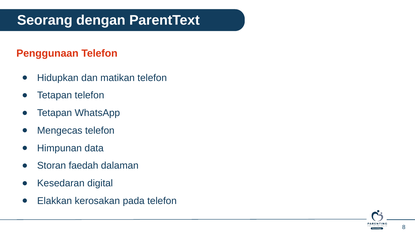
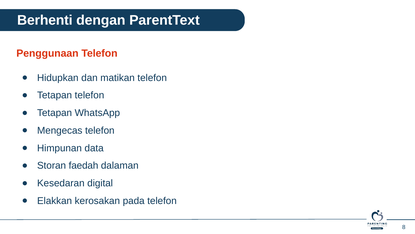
Seorang: Seorang -> Berhenti (45, 20)
